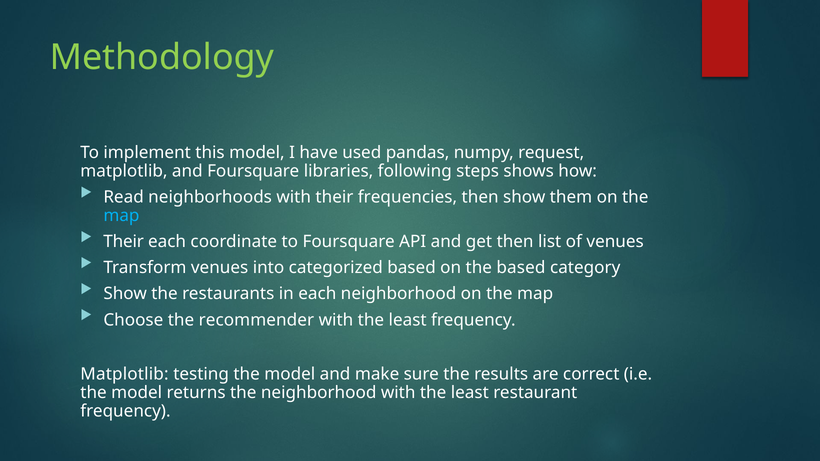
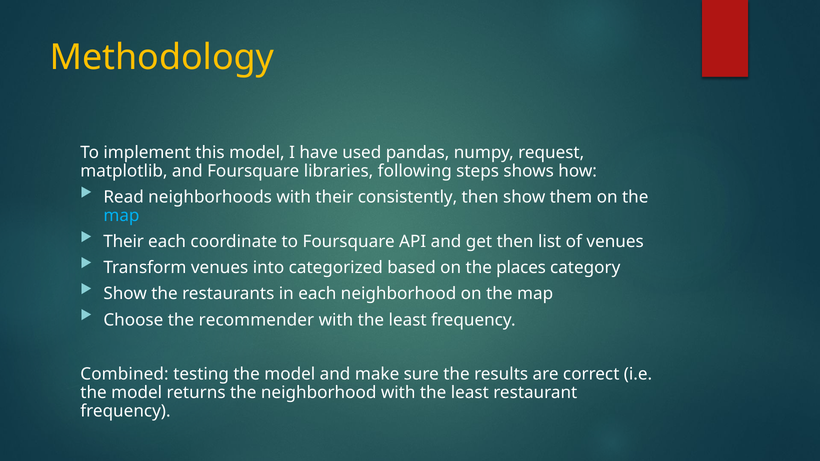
Methodology colour: light green -> yellow (162, 58)
frequencies: frequencies -> consistently (408, 197)
the based: based -> places (521, 268)
Matplotlib: Matplotlib -> Combined (125, 374)
